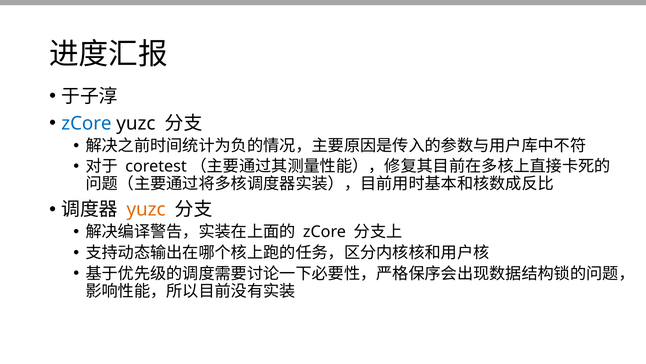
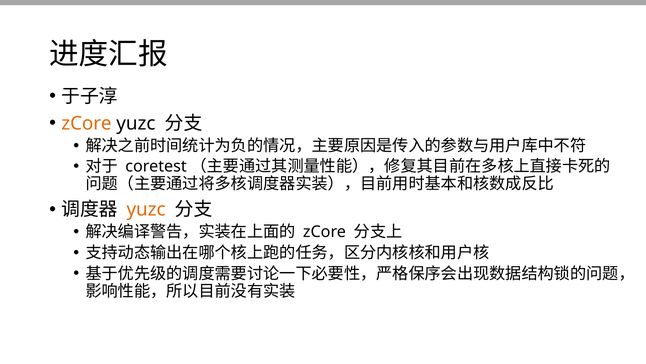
zCore colour: blue -> orange (86, 123)
